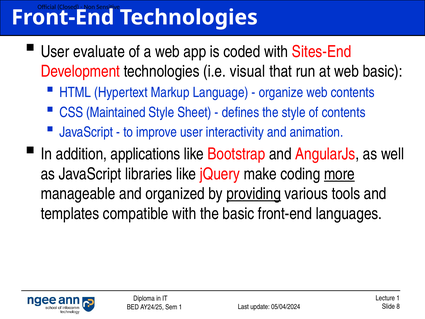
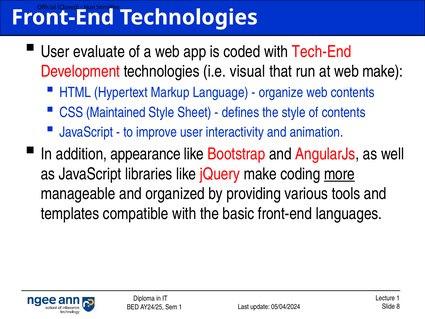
Sites-End: Sites-End -> Tech-End (322, 52)
web basic: basic -> make (383, 71)
applications: applications -> appearance (146, 154)
providing underline: present -> none (254, 194)
